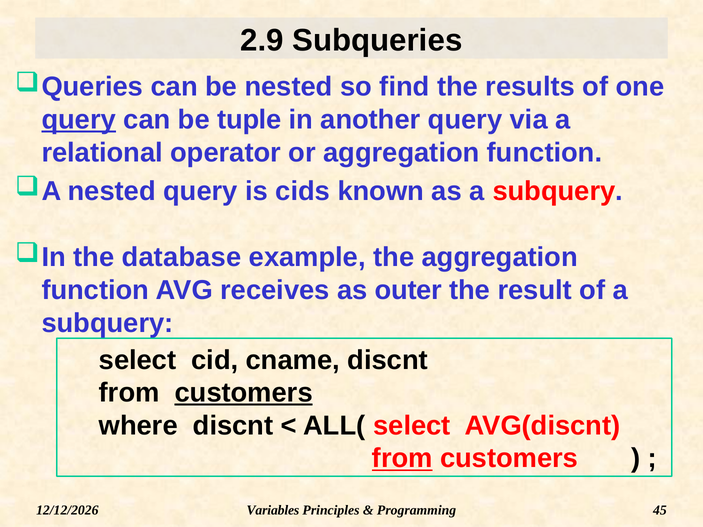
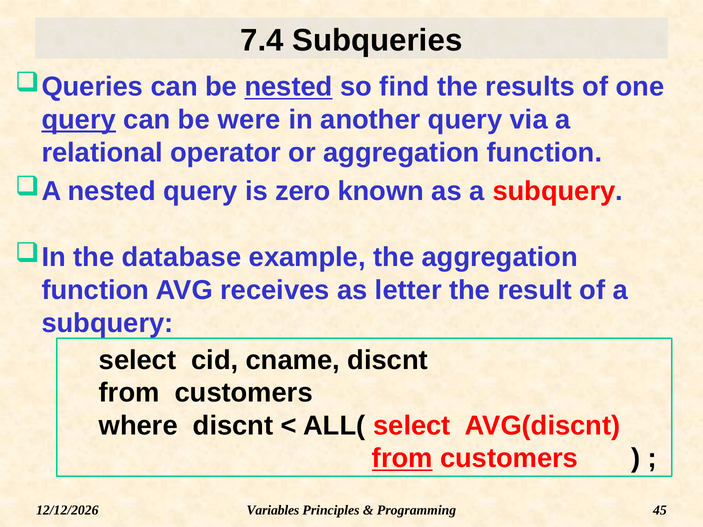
2.9: 2.9 -> 7.4 (262, 40)
nested underline: none -> present (289, 87)
tuple: tuple -> were (249, 120)
cids: cids -> zero (303, 191)
outer: outer -> letter (408, 290)
customers underline: present -> none (244, 393)
